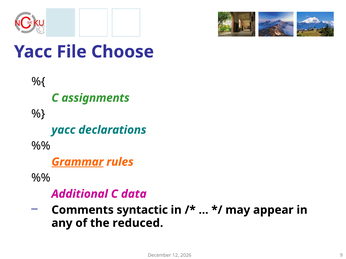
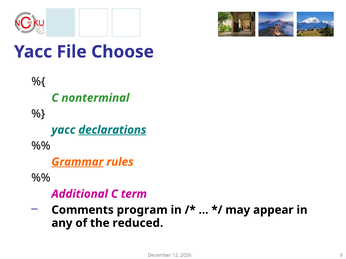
assignments: assignments -> nonterminal (95, 98)
declarations underline: none -> present (112, 130)
data: data -> term (134, 194)
syntactic: syntactic -> program (142, 210)
